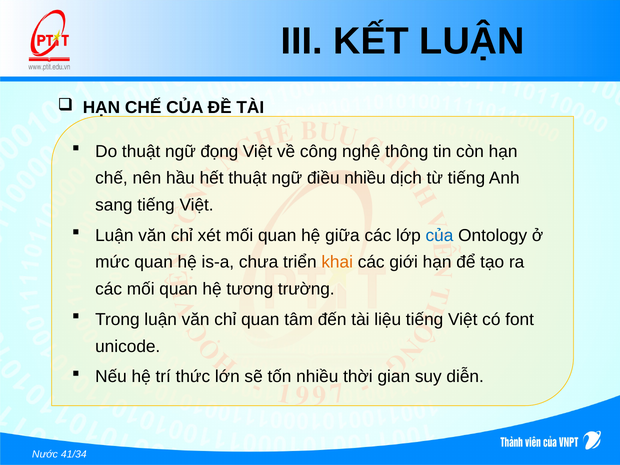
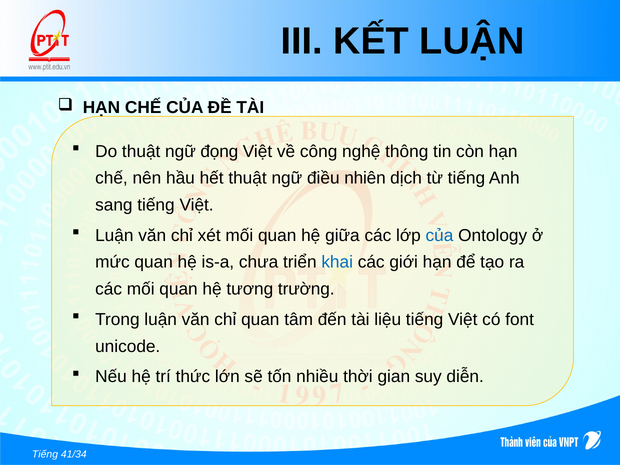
điều nhiều: nhiều -> nhiên (365, 178)
khai colour: orange -> blue (337, 262)
Nước: Nước -> Tiếng (45, 454)
